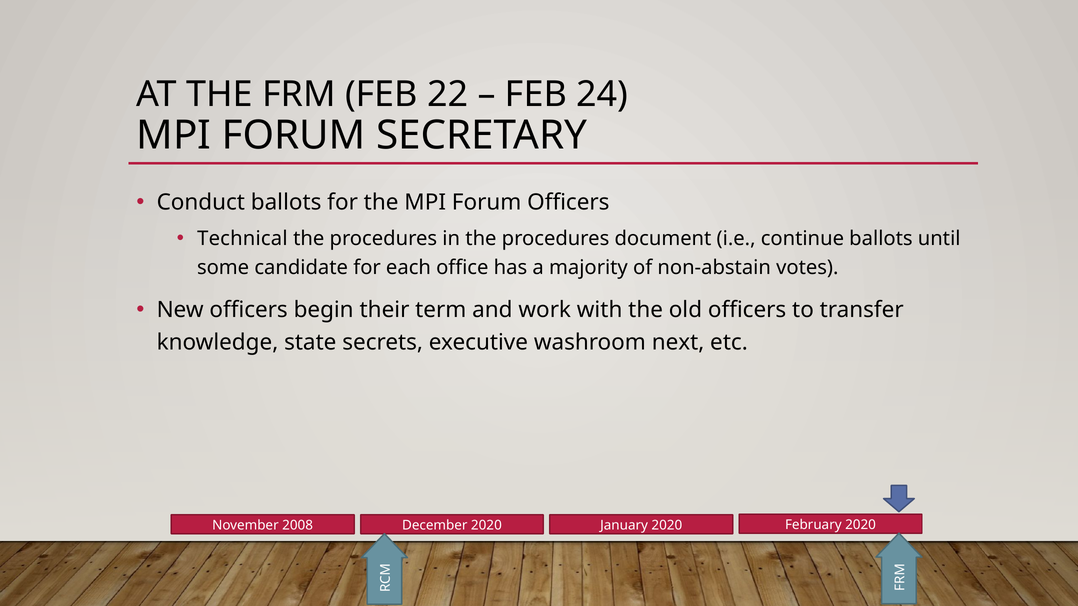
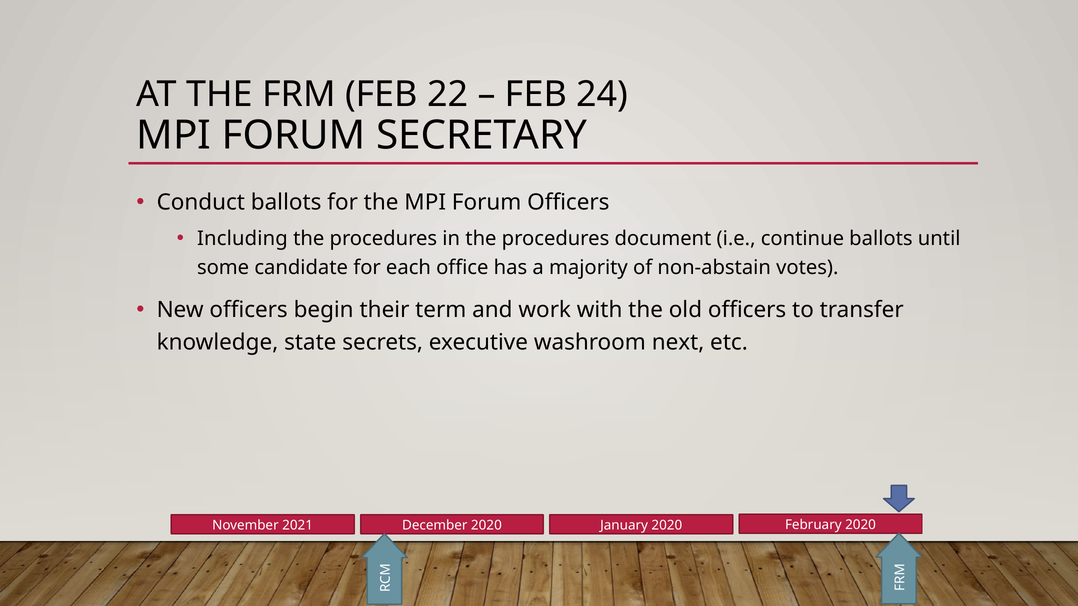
Technical: Technical -> Including (242, 239)
2008: 2008 -> 2021 (298, 525)
